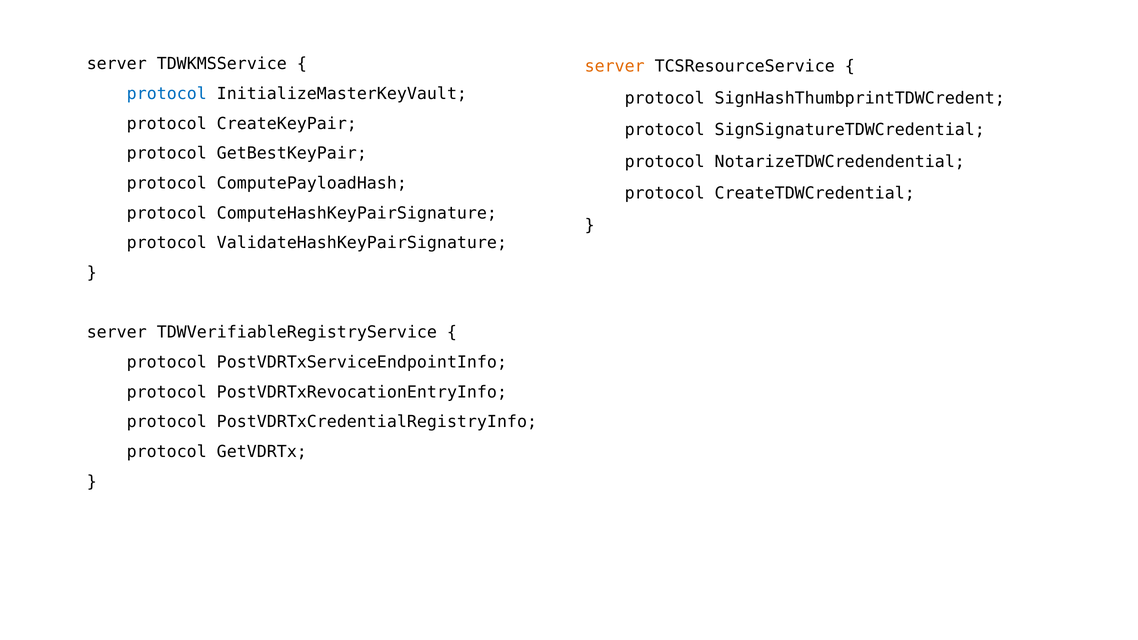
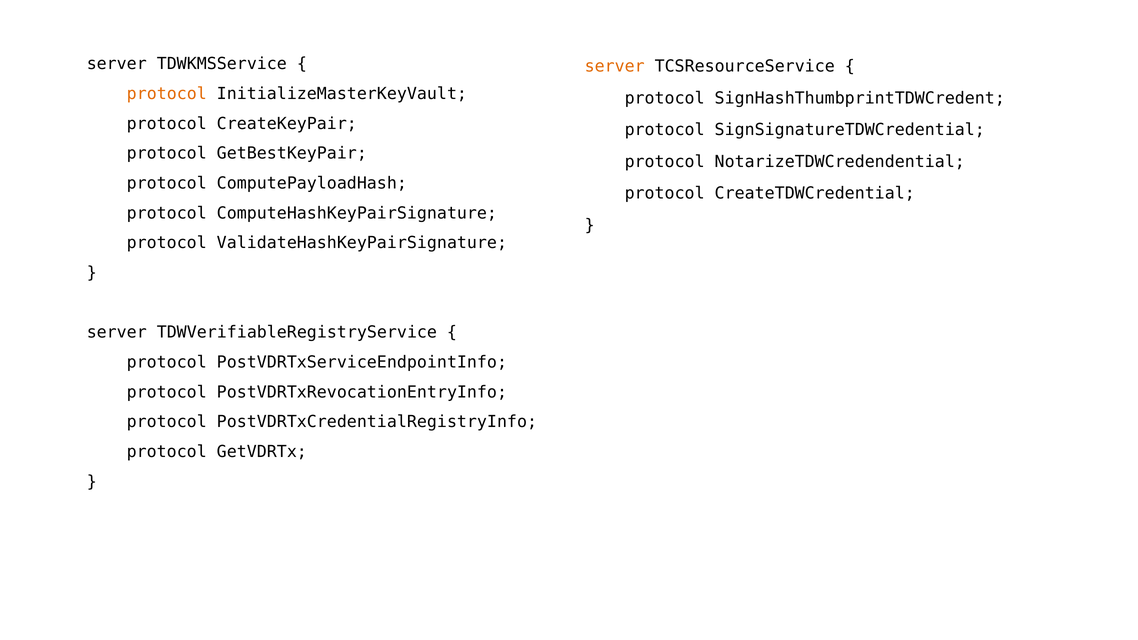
protocol colour: blue -> orange (167, 94)
